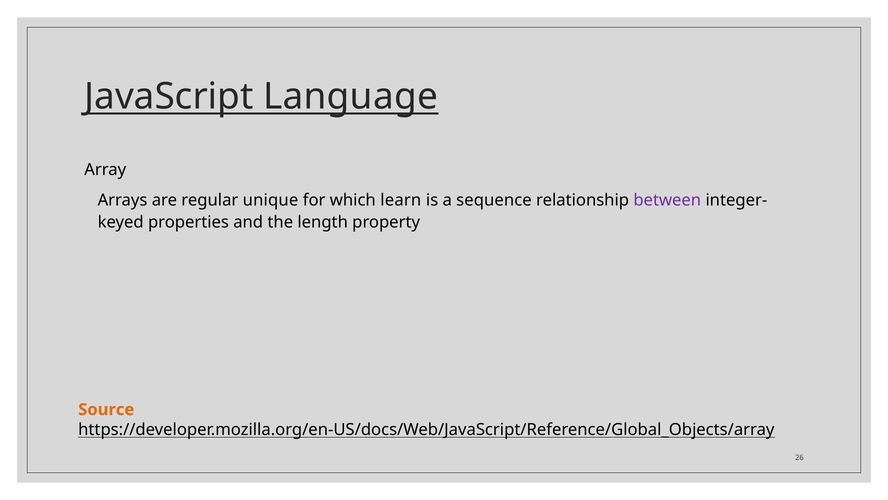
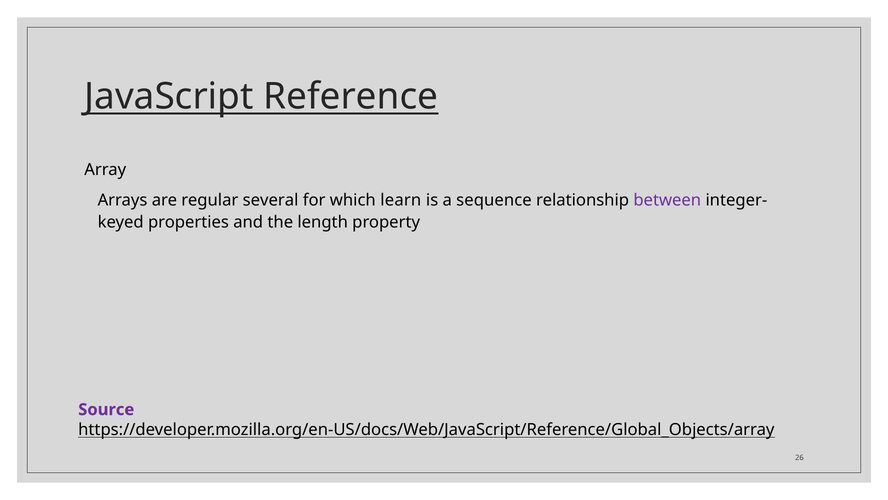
Language: Language -> Reference (351, 96)
unique: unique -> several (271, 200)
Source colour: orange -> purple (106, 409)
